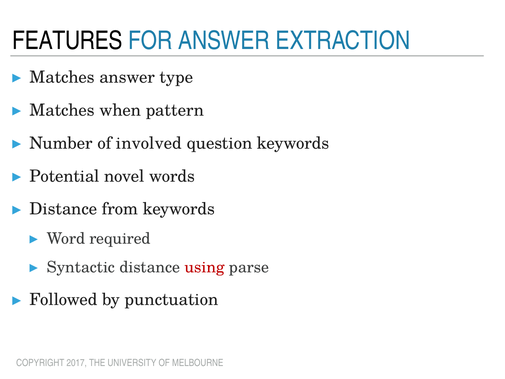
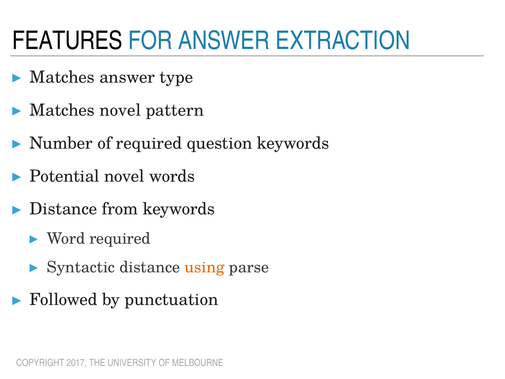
Matches when: when -> novel (120, 110)
of involved: involved -> required (149, 143)
using colour: red -> orange (205, 267)
